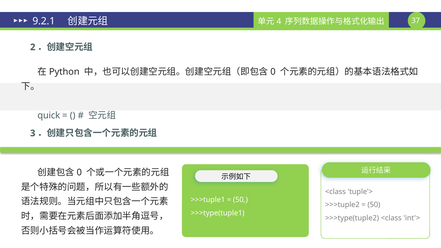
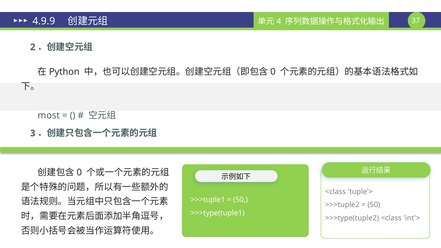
9.2.1: 9.2.1 -> 4.9.9 (44, 21)
quick: quick -> most (49, 116)
